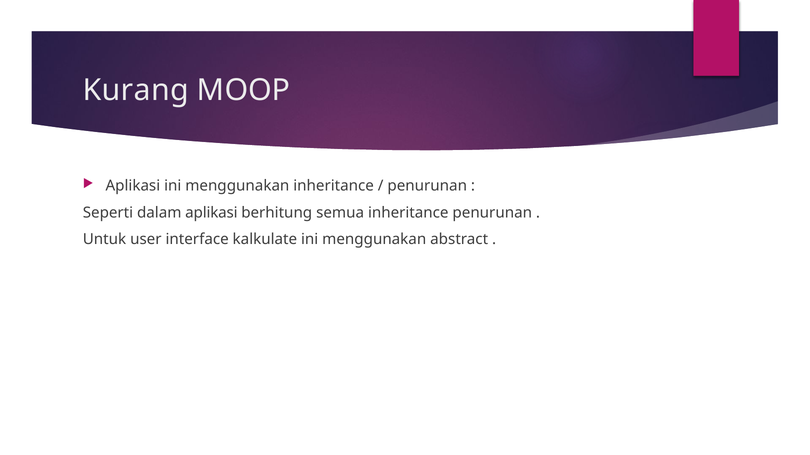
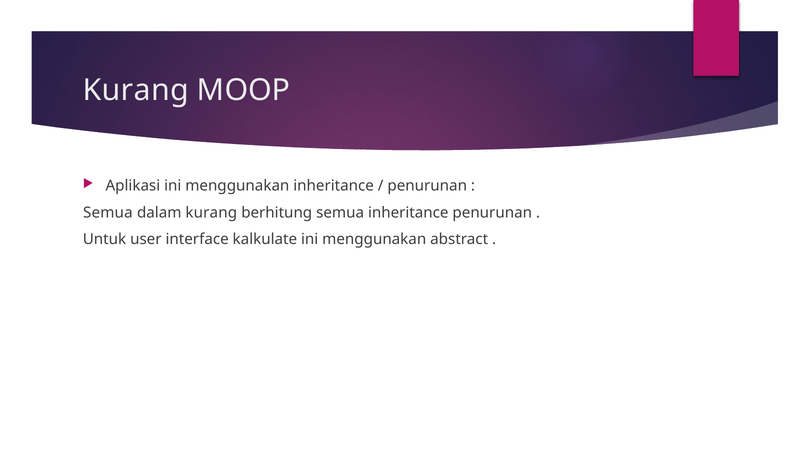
Seperti: Seperti -> Semua (108, 213)
dalam aplikasi: aplikasi -> kurang (211, 213)
